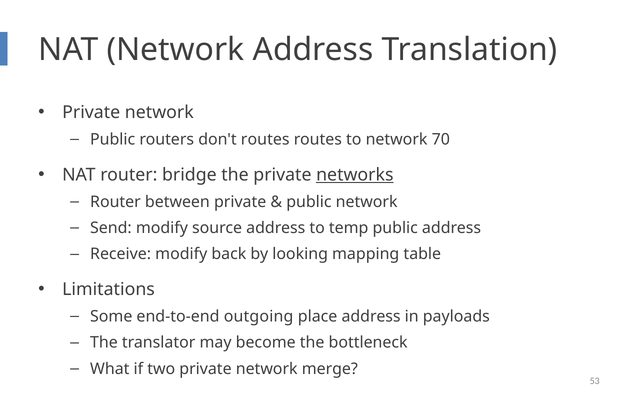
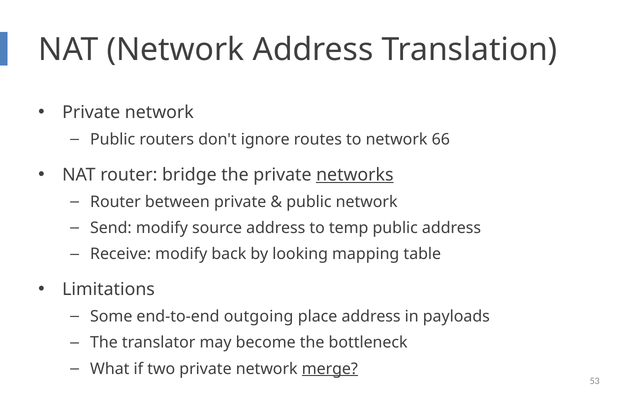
don't routes: routes -> ignore (265, 139)
70: 70 -> 66 (441, 139)
merge underline: none -> present (330, 369)
